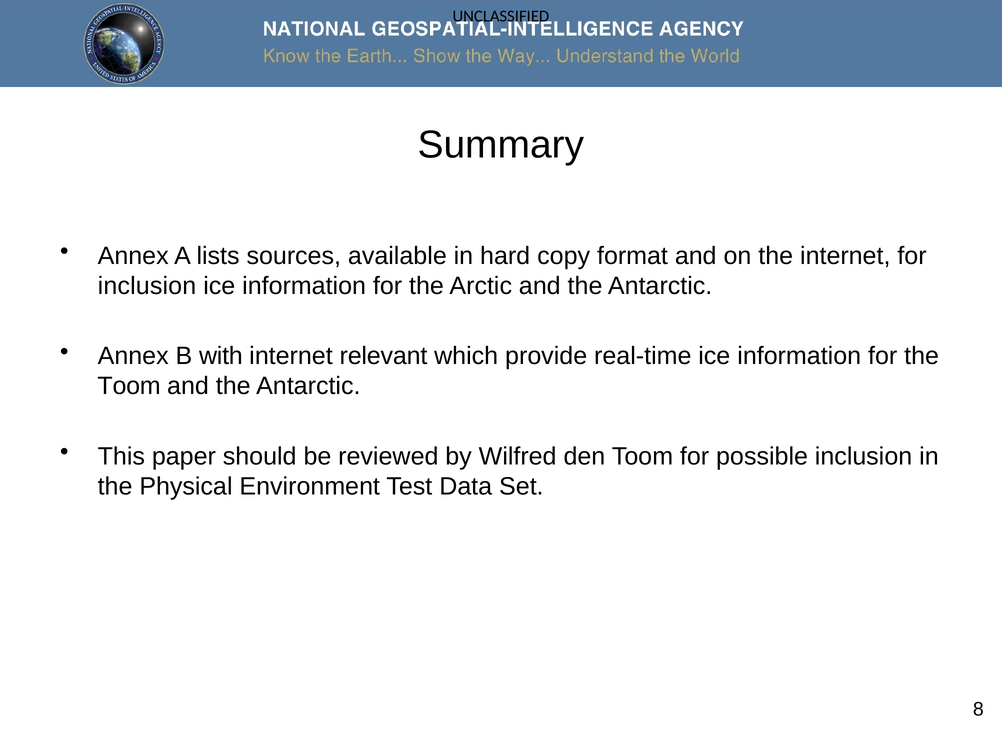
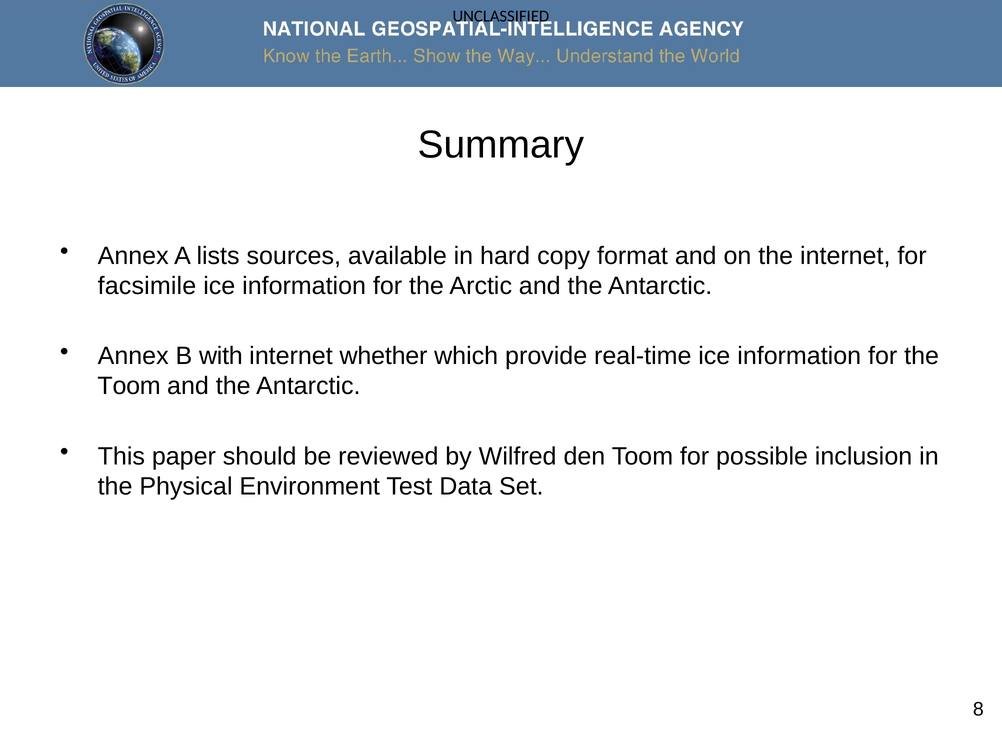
inclusion: inclusion -> facsimile (147, 286)
relevant: relevant -> whether (384, 356)
